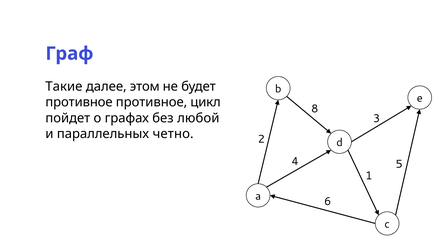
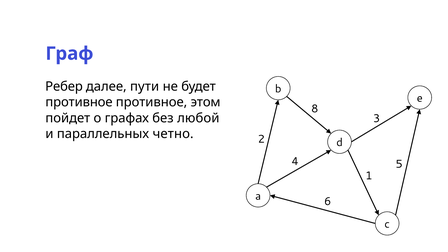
Такие: Такие -> Ребер (64, 87)
этом: этом -> пути (145, 87)
цикл: цикл -> этом (206, 102)
